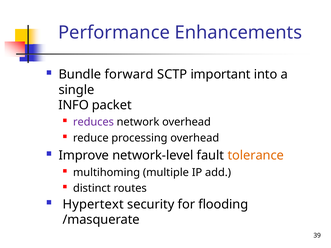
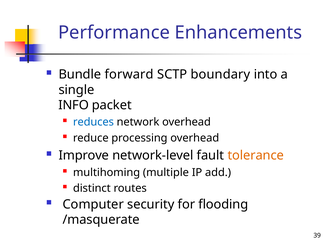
important: important -> boundary (220, 74)
reduces colour: purple -> blue (93, 122)
Hypertext: Hypertext -> Computer (93, 204)
